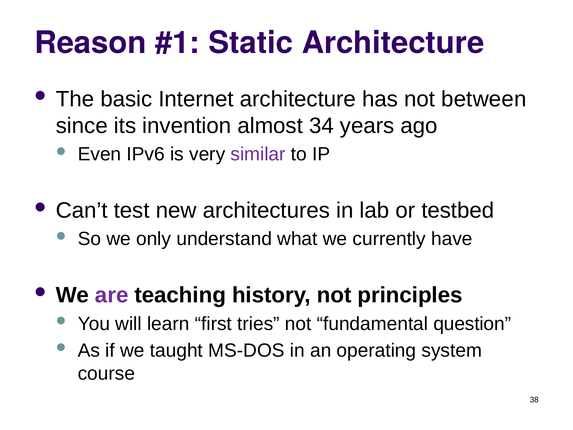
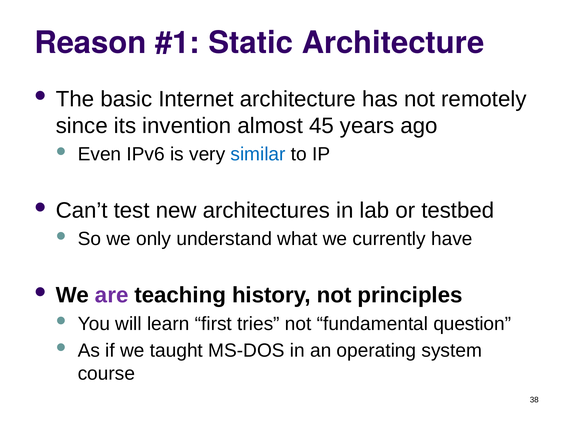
between: between -> remotely (484, 99)
34: 34 -> 45 (321, 126)
similar colour: purple -> blue (258, 154)
